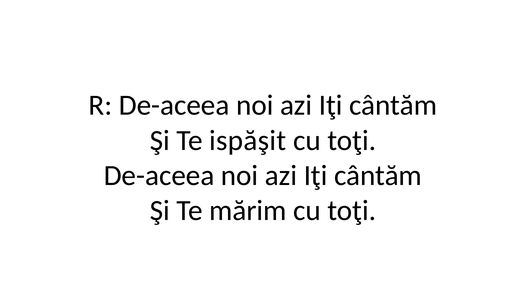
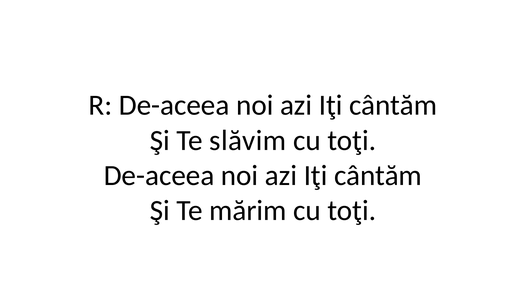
ispăşit: ispăşit -> slăvim (248, 140)
